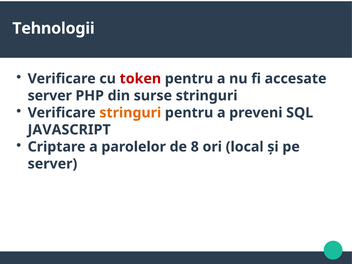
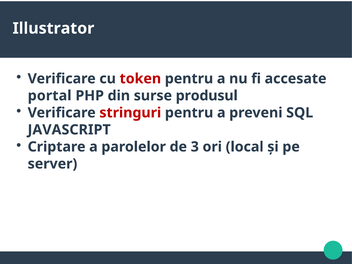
Tehnologii: Tehnologii -> Illustrator (53, 28)
server: server -> portal (50, 96)
surse stringuri: stringuri -> produsul (207, 96)
stringuri colour: orange -> red (130, 113)
8: 8 -> 3 (195, 147)
